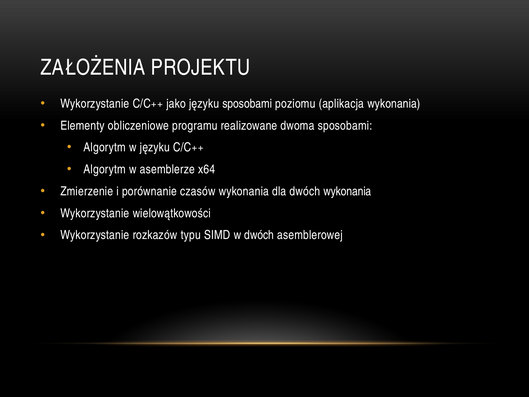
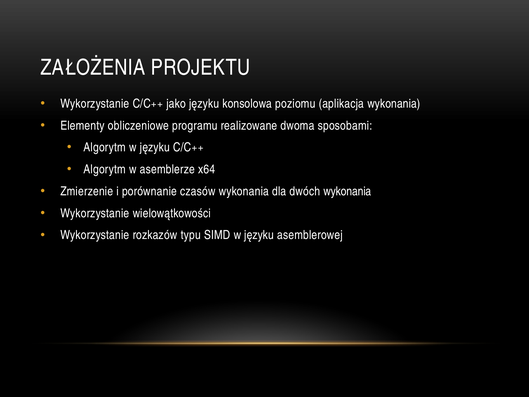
języku sposobami: sposobami -> konsolowa (247, 104)
SIMD w dwóch: dwóch -> języku (259, 235)
